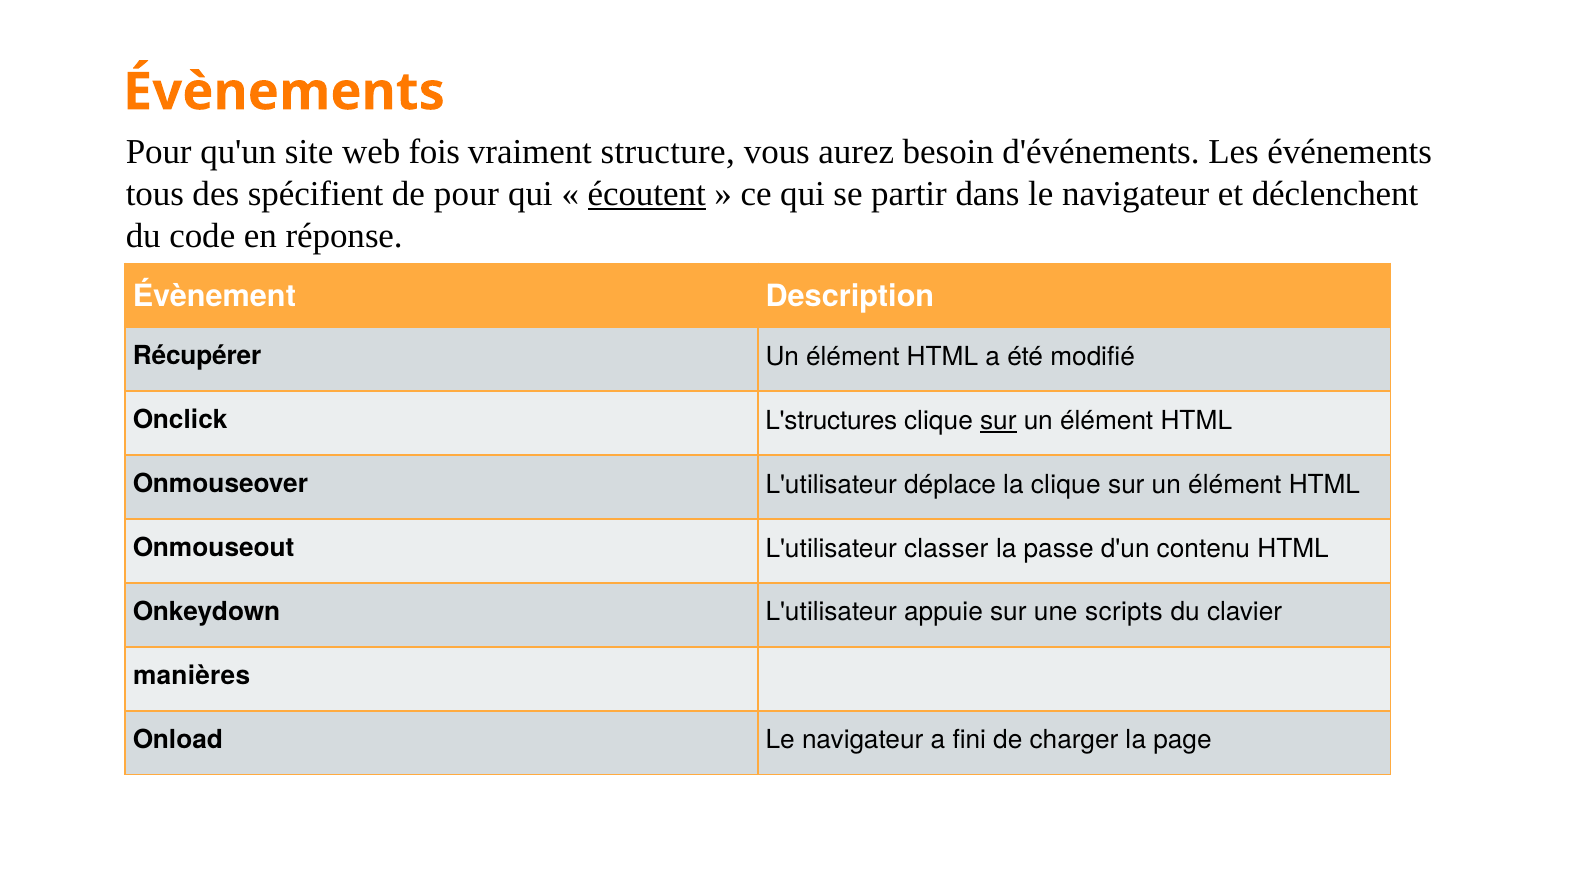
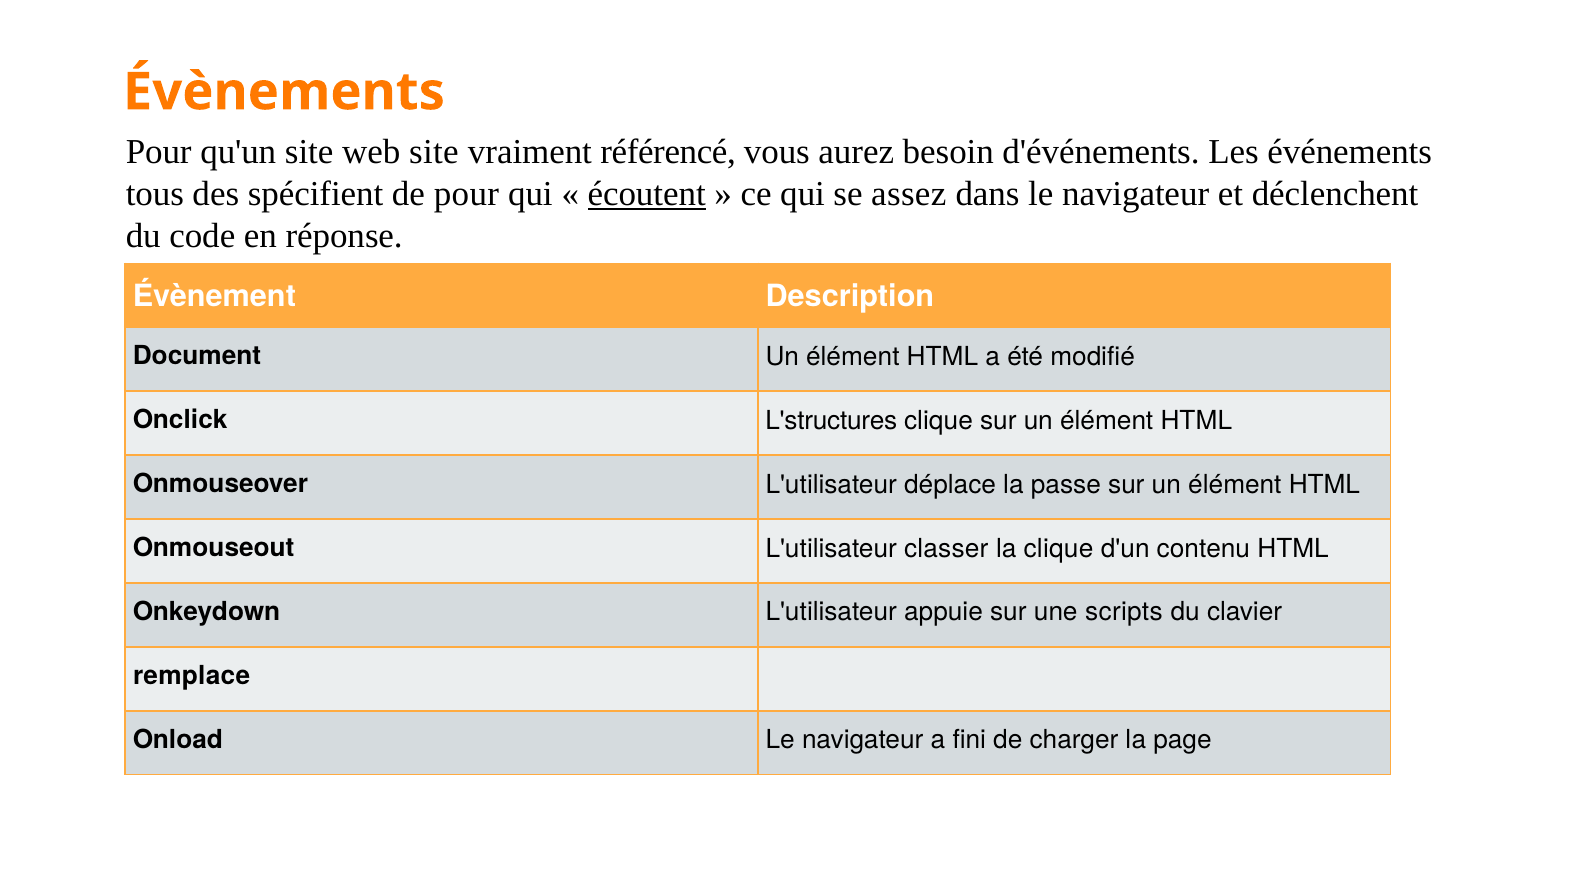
web fois: fois -> site (434, 152)
structure: structure -> référencé (668, 152)
partir: partir -> assez (909, 194)
Récupérer: Récupérer -> Document (197, 356)
sur underline: present -> none (998, 421)
clique: clique -> passe (1066, 485)
la passe: passe -> clique (1058, 549)
manières: manières -> remplace (192, 676)
